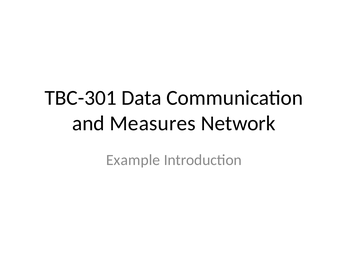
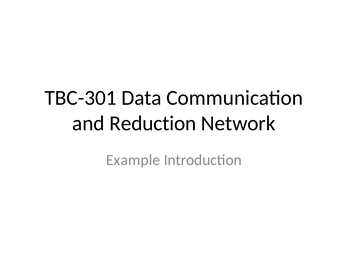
Measures: Measures -> Reduction (153, 123)
